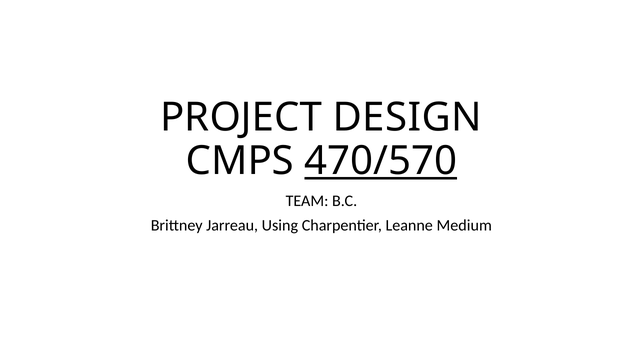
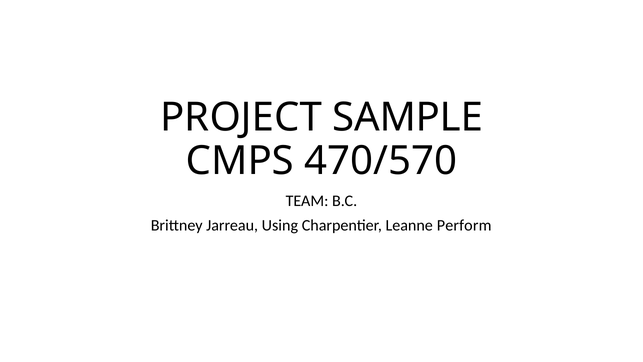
DESIGN: DESIGN -> SAMPLE (408, 117)
470/570 underline: present -> none (381, 161)
Medium: Medium -> Perform (464, 225)
